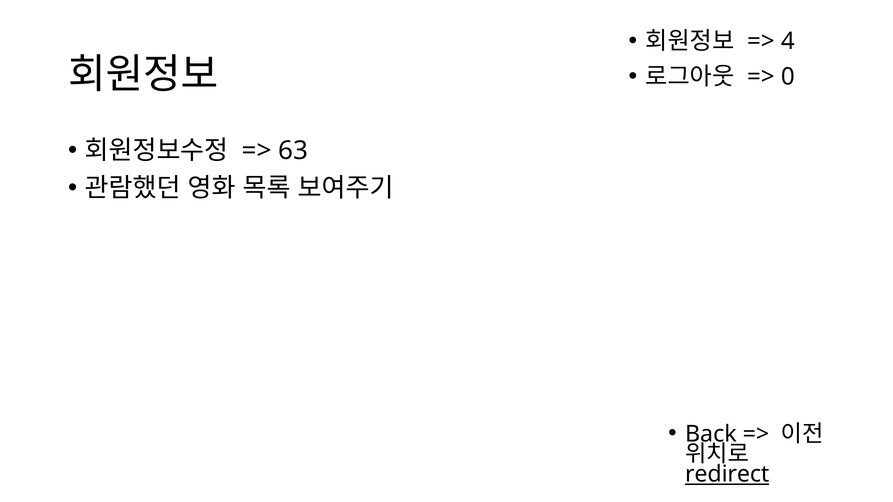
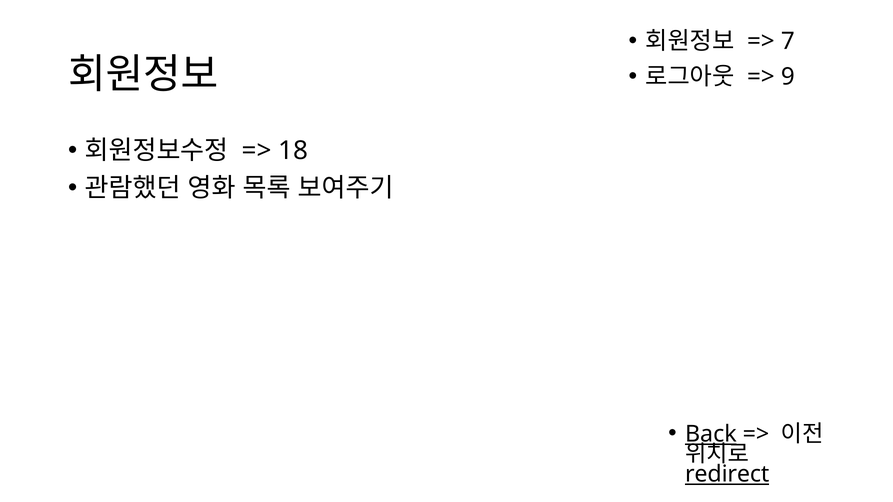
4: 4 -> 7 (788, 41)
0: 0 -> 9 (788, 77)
63: 63 -> 18 (293, 151)
Back underline: none -> present (711, 434)
